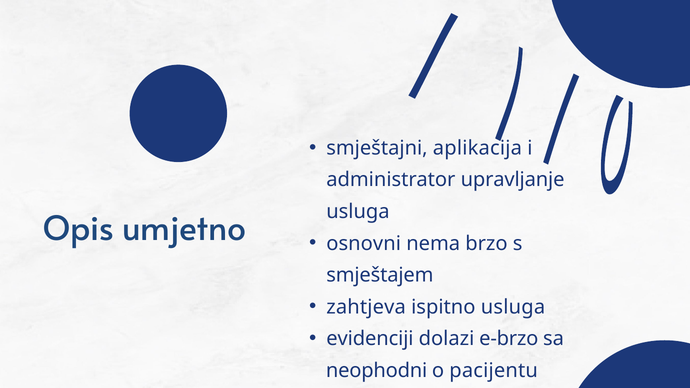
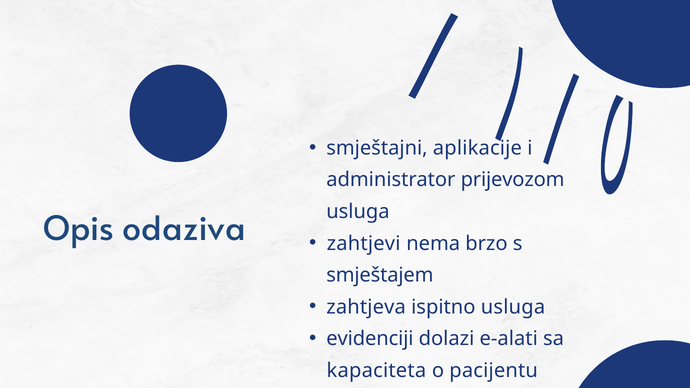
aplikacija: aplikacija -> aplikacije (477, 148)
upravljanje: upravljanje -> prijevozom (513, 180)
umjetno: umjetno -> odaziva (184, 229)
osnovni: osnovni -> zahtjevi (364, 243)
e-brzo: e-brzo -> e-alati (509, 339)
neophodni: neophodni -> kapaciteta (376, 371)
